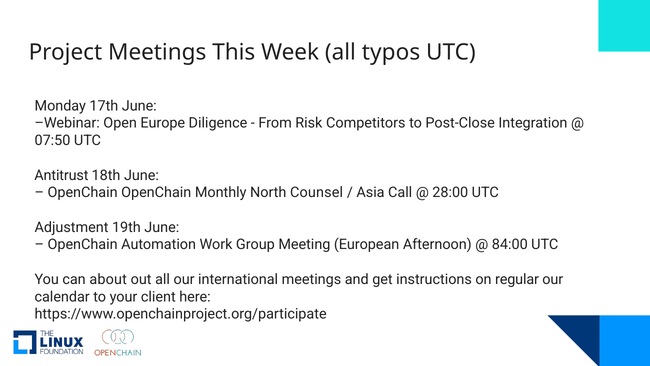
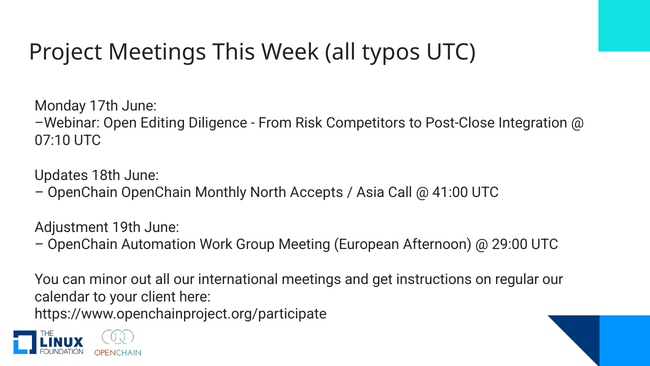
Europe: Europe -> Editing (163, 123)
07:50: 07:50 -> 07:10 (52, 140)
Antitrust: Antitrust -> Updates (61, 175)
Counsel: Counsel -> Accepts (317, 192)
28:00: 28:00 -> 41:00 (450, 192)
84:00: 84:00 -> 29:00 (510, 244)
about: about -> minor (108, 279)
